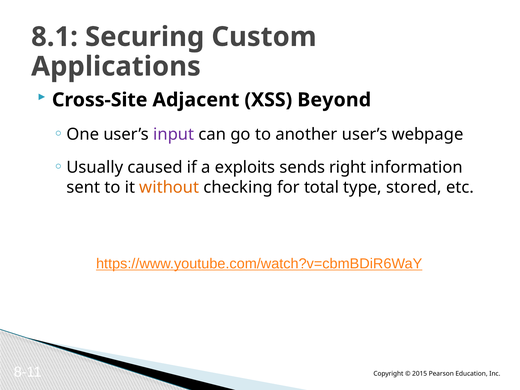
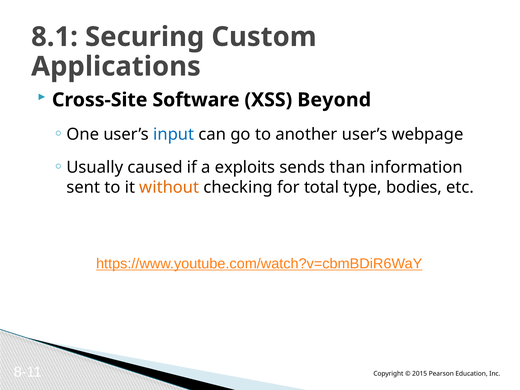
Adjacent: Adjacent -> Software (196, 100)
input colour: purple -> blue (174, 134)
right: right -> than (348, 167)
stored: stored -> bodies (414, 187)
